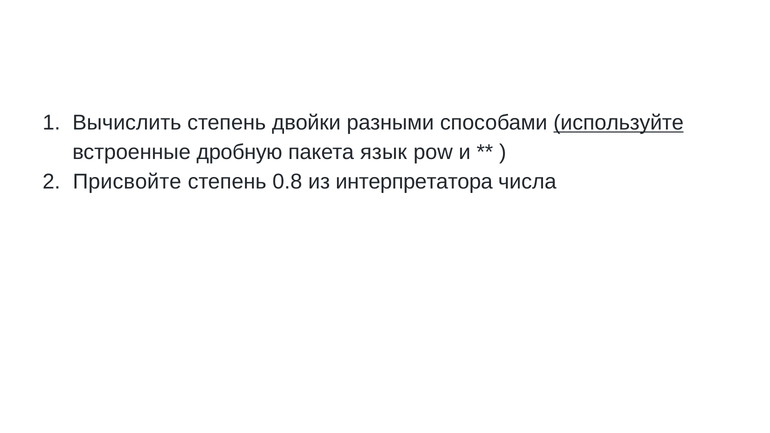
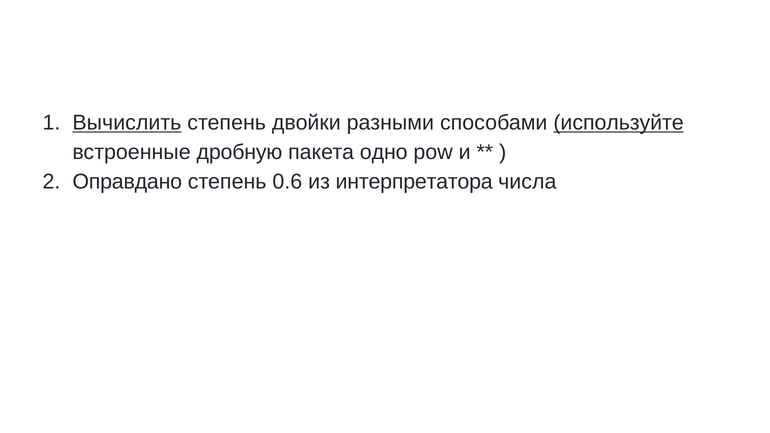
Вычислить underline: none -> present (127, 123)
язык: язык -> одно (384, 152)
Присвойте: Присвойте -> Оправдано (127, 182)
0.8: 0.8 -> 0.6 (287, 182)
